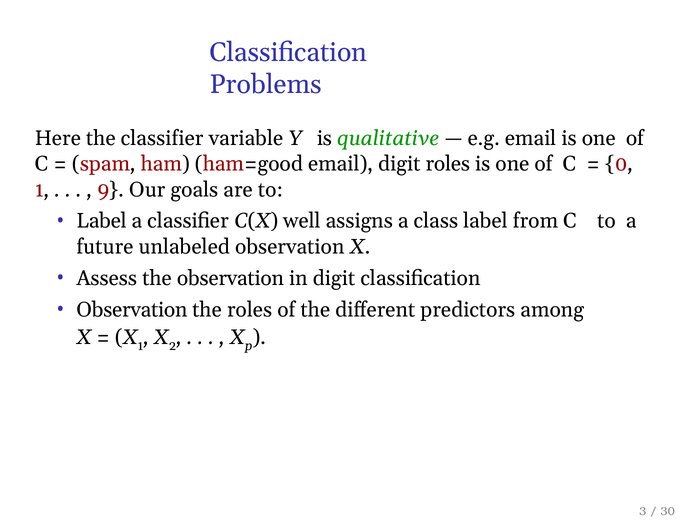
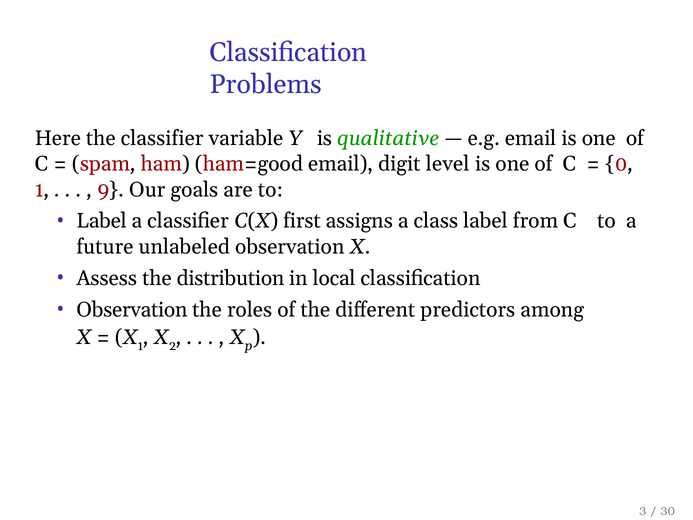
digit roles: roles -> level (448, 164)
well: well -> first (302, 221)
the observation: observation -> distribution (230, 278)
in digit: digit -> local (334, 278)
